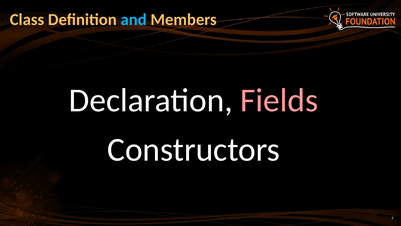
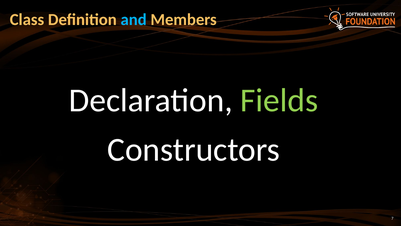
Fields colour: pink -> light green (279, 100)
